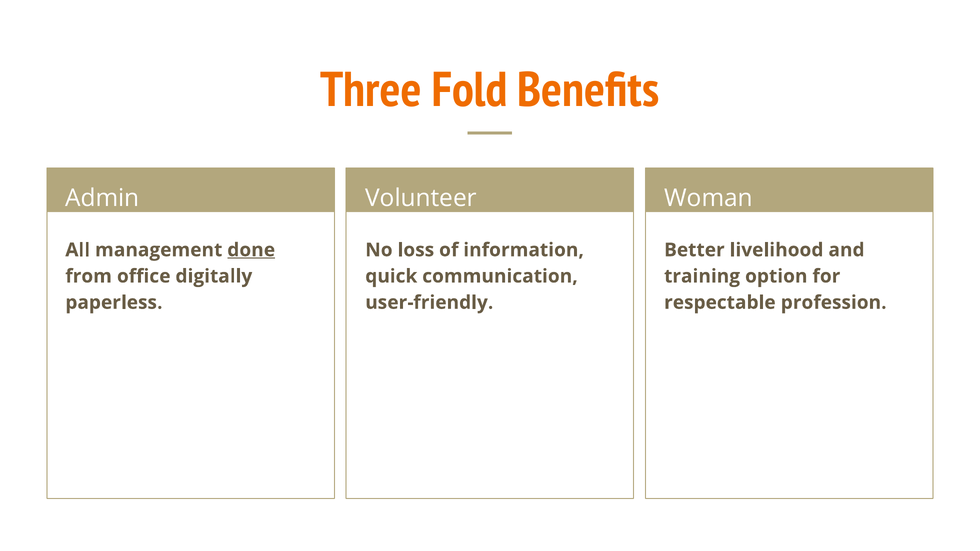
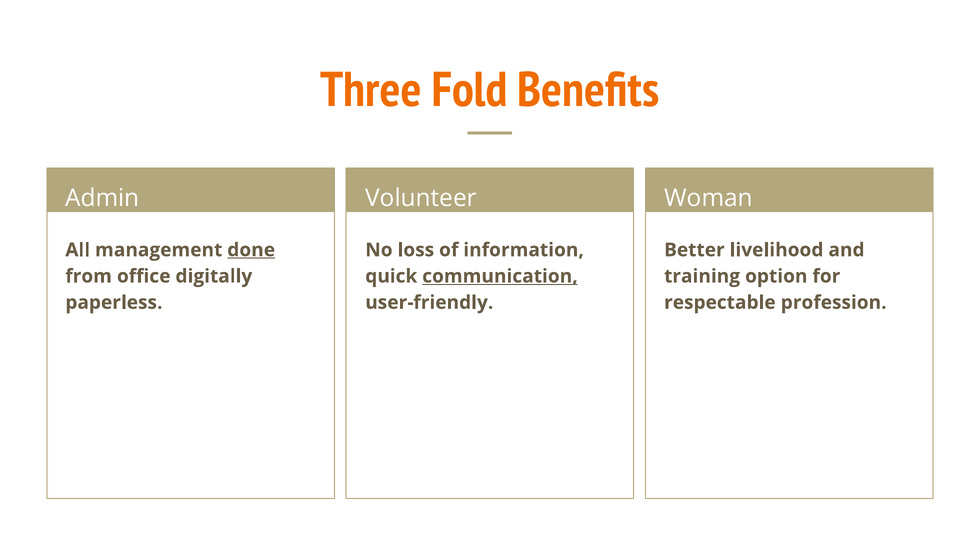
communication underline: none -> present (500, 276)
